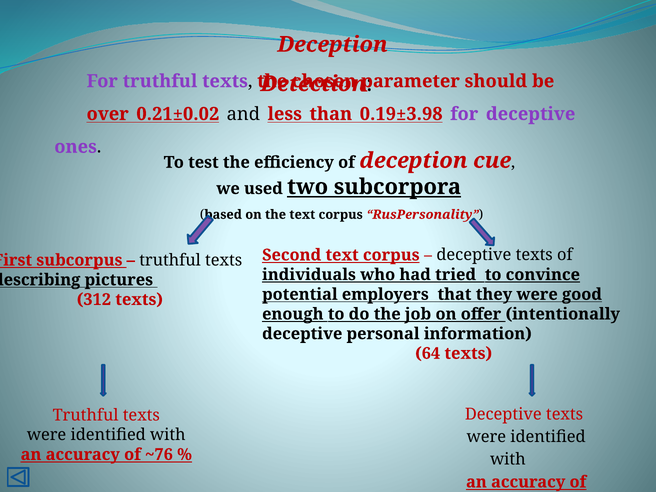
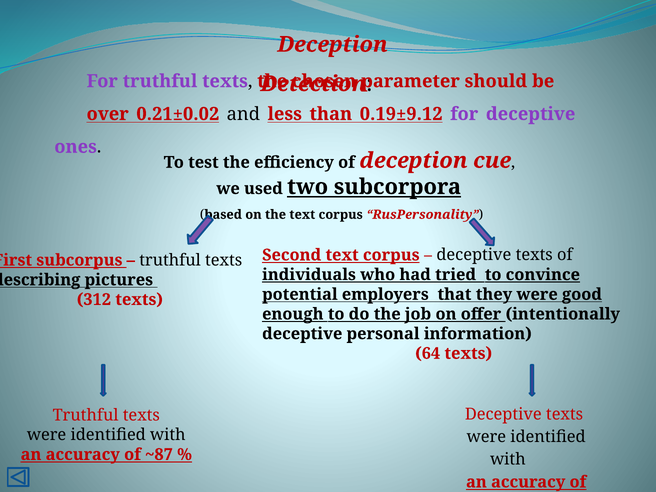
0.19±3.98: 0.19±3.98 -> 0.19±9.12 (401, 114)
~76: ~76 -> ~87 (159, 455)
